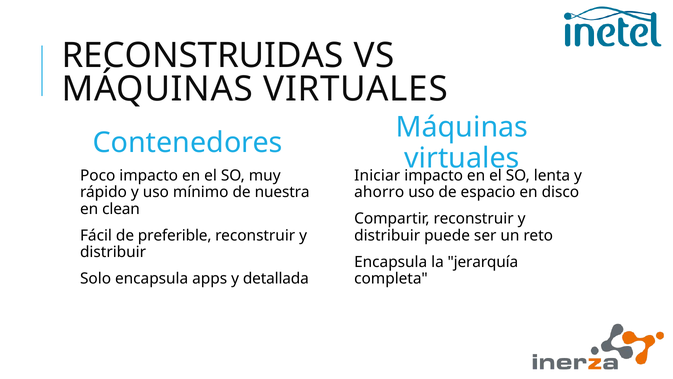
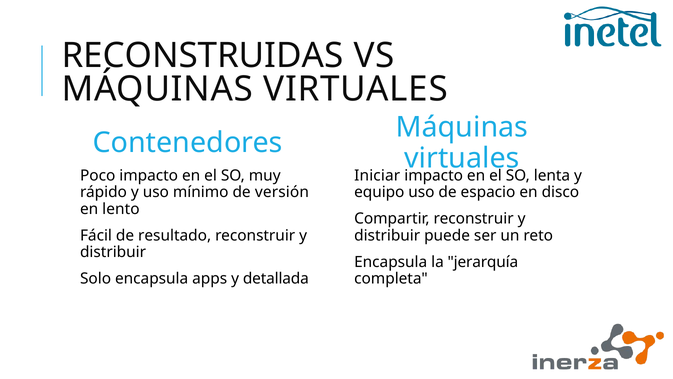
nuestra: nuestra -> versión (282, 192)
ahorro: ahorro -> equipo (379, 192)
clean: clean -> lento (121, 209)
preferible: preferible -> resultado (175, 235)
